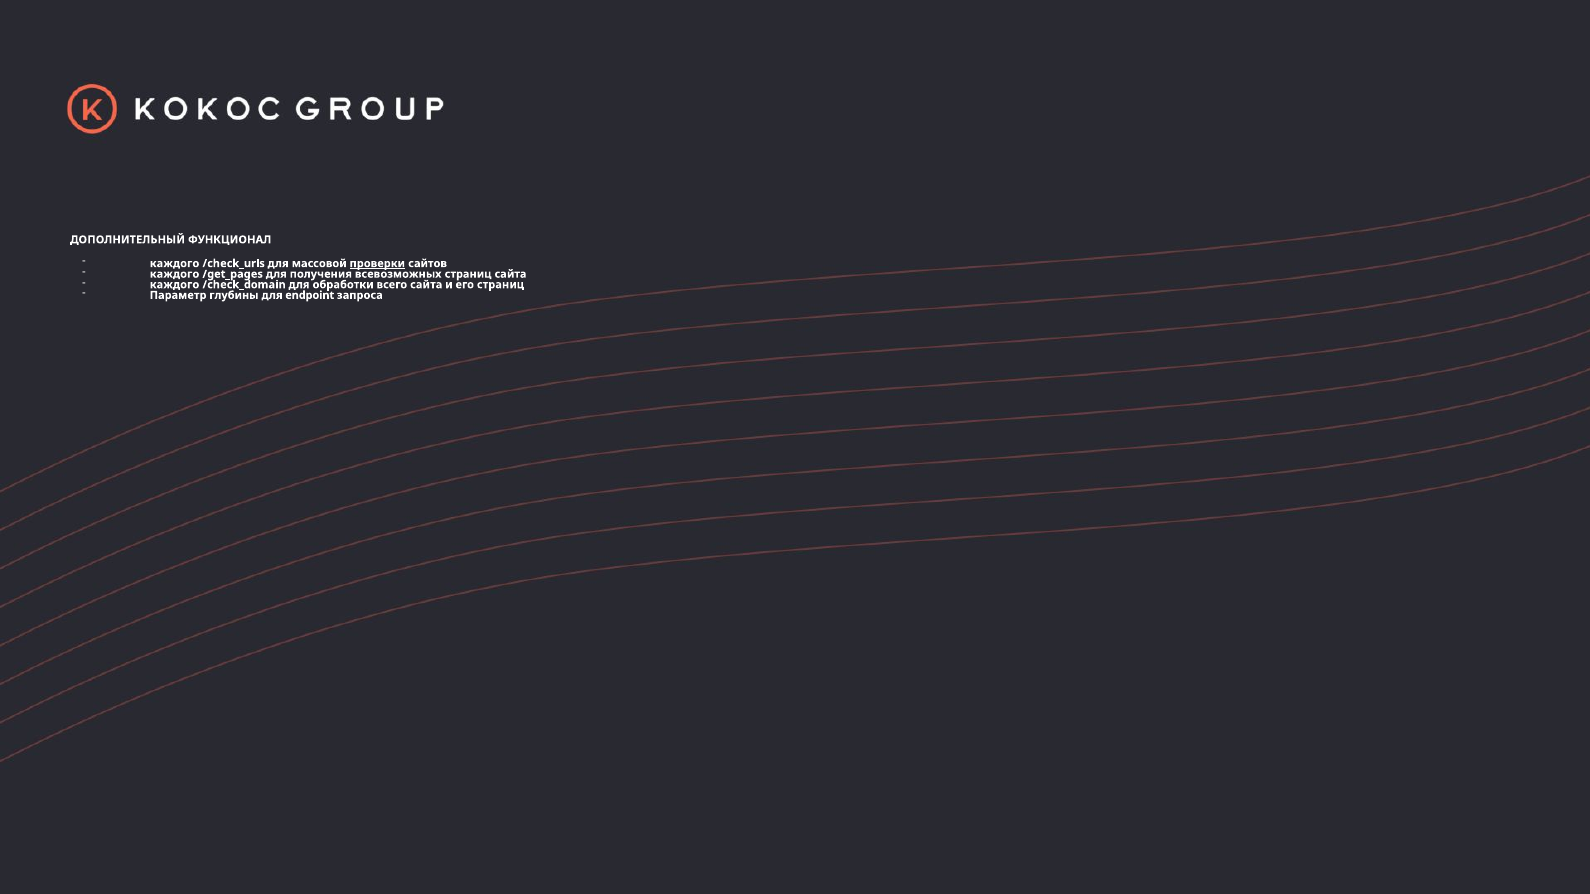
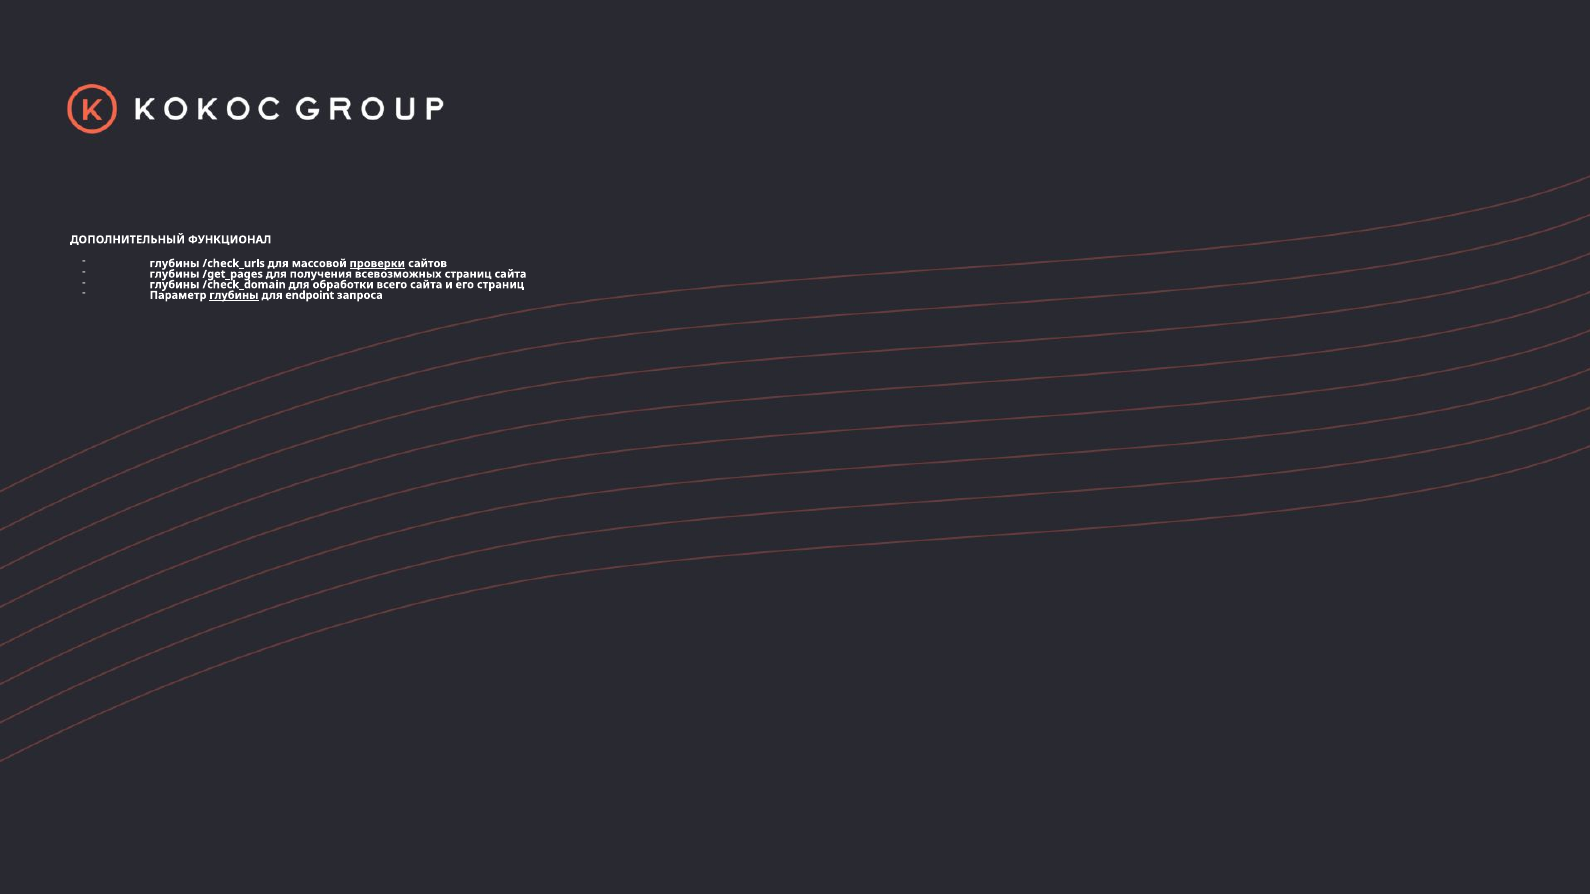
каждого: каждого -> глубины (175, 264)
каждого: каждого -> глубины (175, 274)
каждого: каждого -> глубины (175, 285)
глубины underline: none -> present (234, 295)
